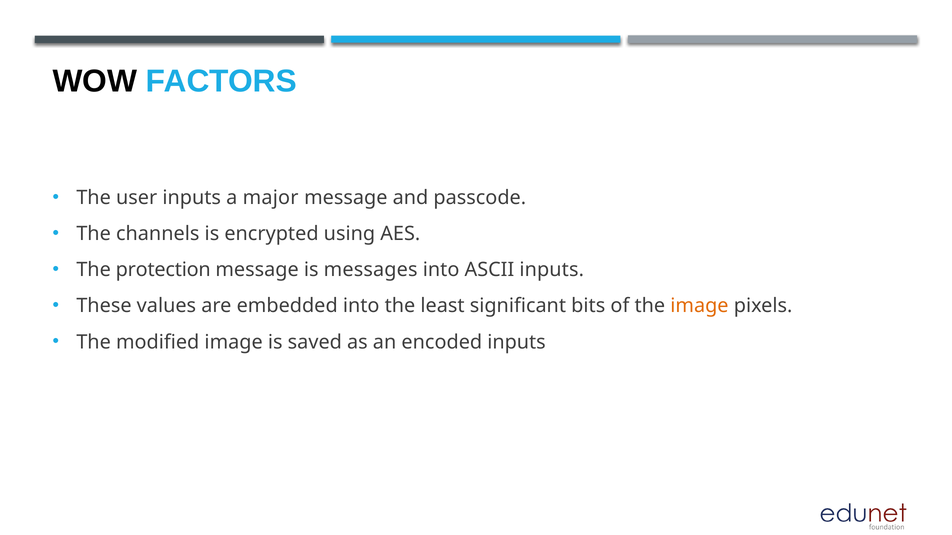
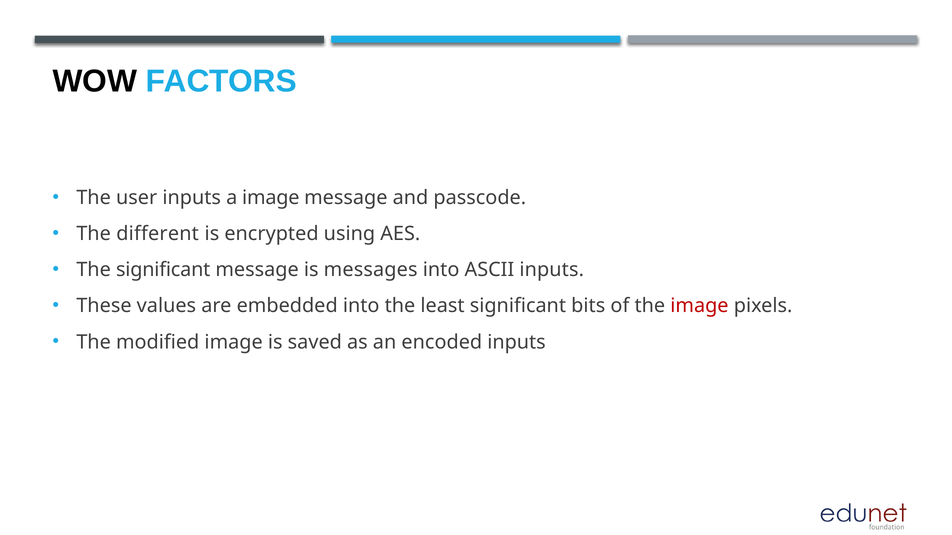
a major: major -> image (271, 198)
channels: channels -> different (158, 234)
The protection: protection -> significant (163, 270)
image colour: orange -> red (699, 306)
